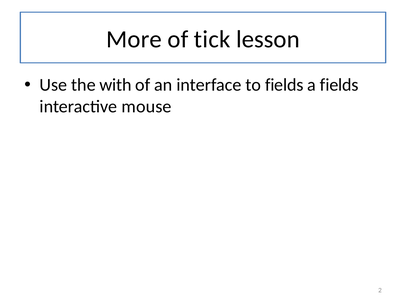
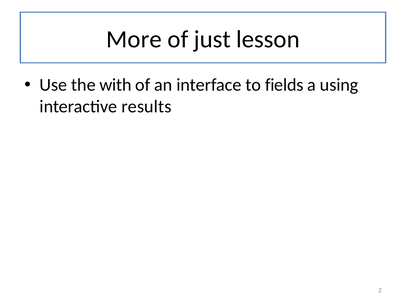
tick: tick -> just (212, 39)
a fields: fields -> using (339, 85)
mouse: mouse -> results (146, 107)
